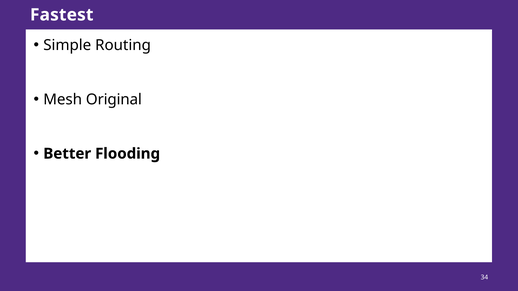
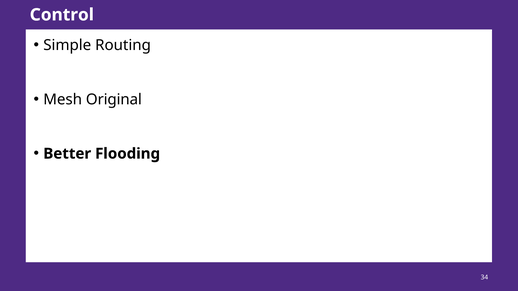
Fastest: Fastest -> Control (62, 15)
